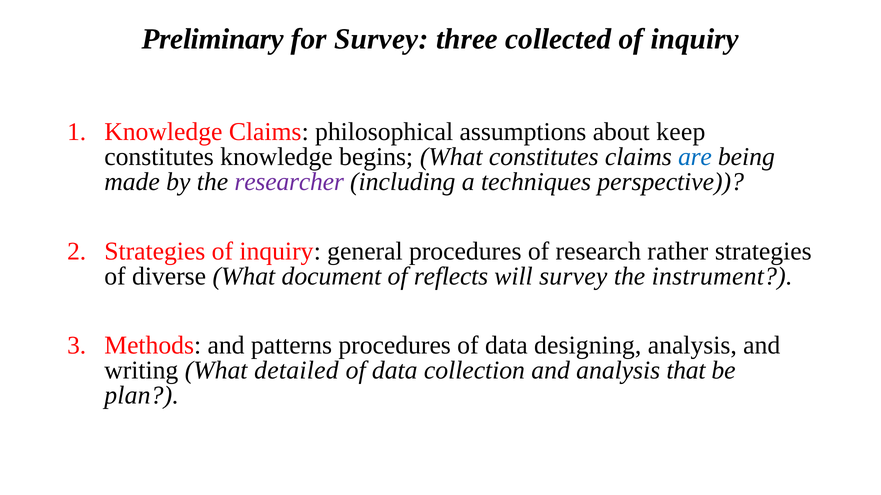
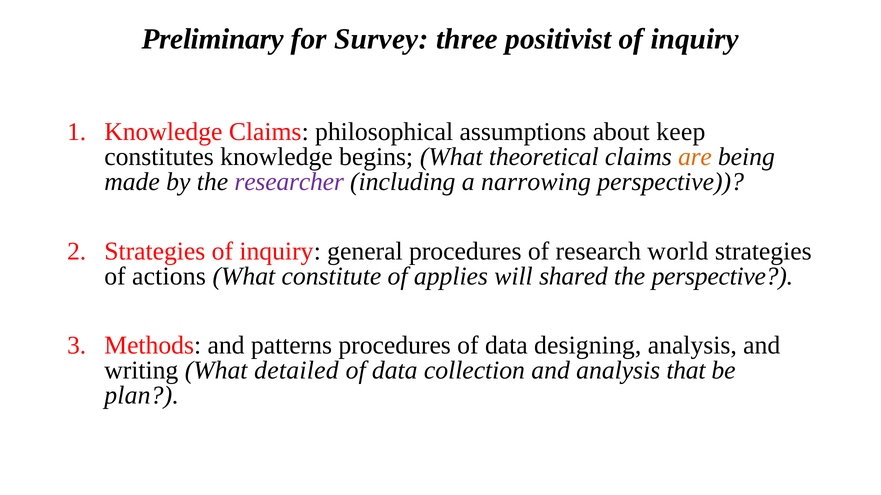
collected: collected -> positivist (558, 39)
What constitutes: constitutes -> theoretical (544, 157)
are colour: blue -> orange (695, 157)
techniques: techniques -> narrowing (536, 182)
rather: rather -> world (678, 251)
diverse: diverse -> actions (169, 276)
document: document -> constitute (331, 276)
reflects: reflects -> applies (451, 276)
will survey: survey -> shared (573, 276)
the instrument: instrument -> perspective (722, 276)
